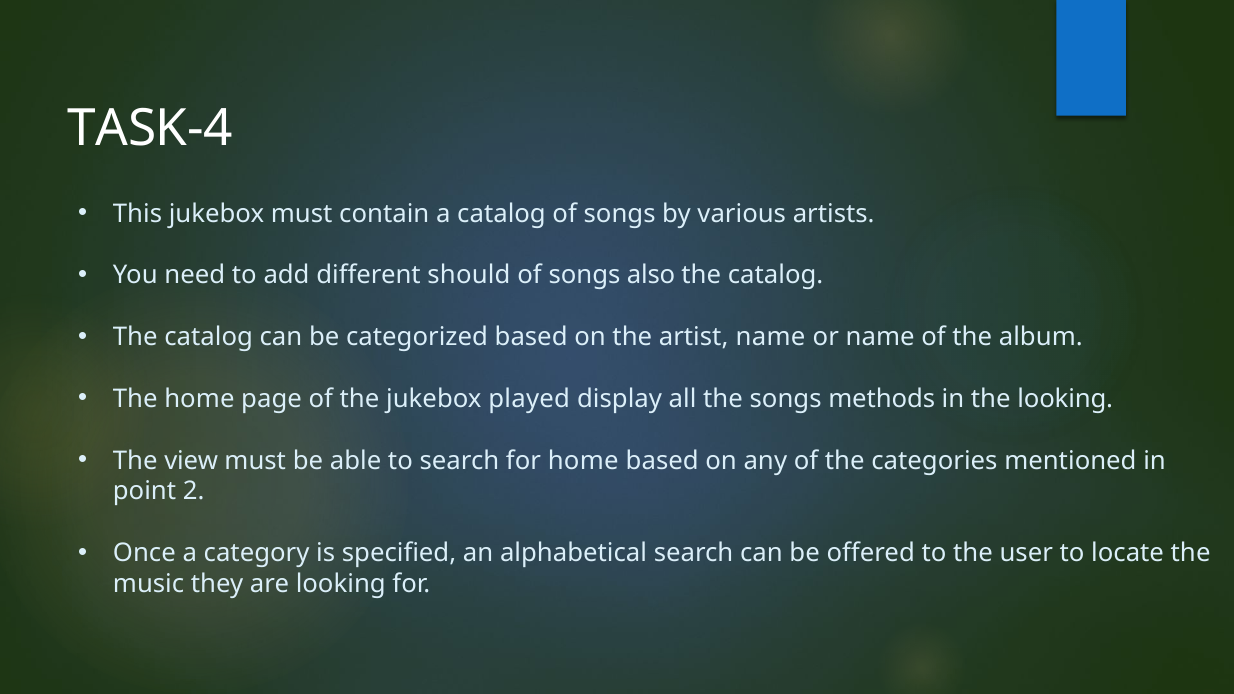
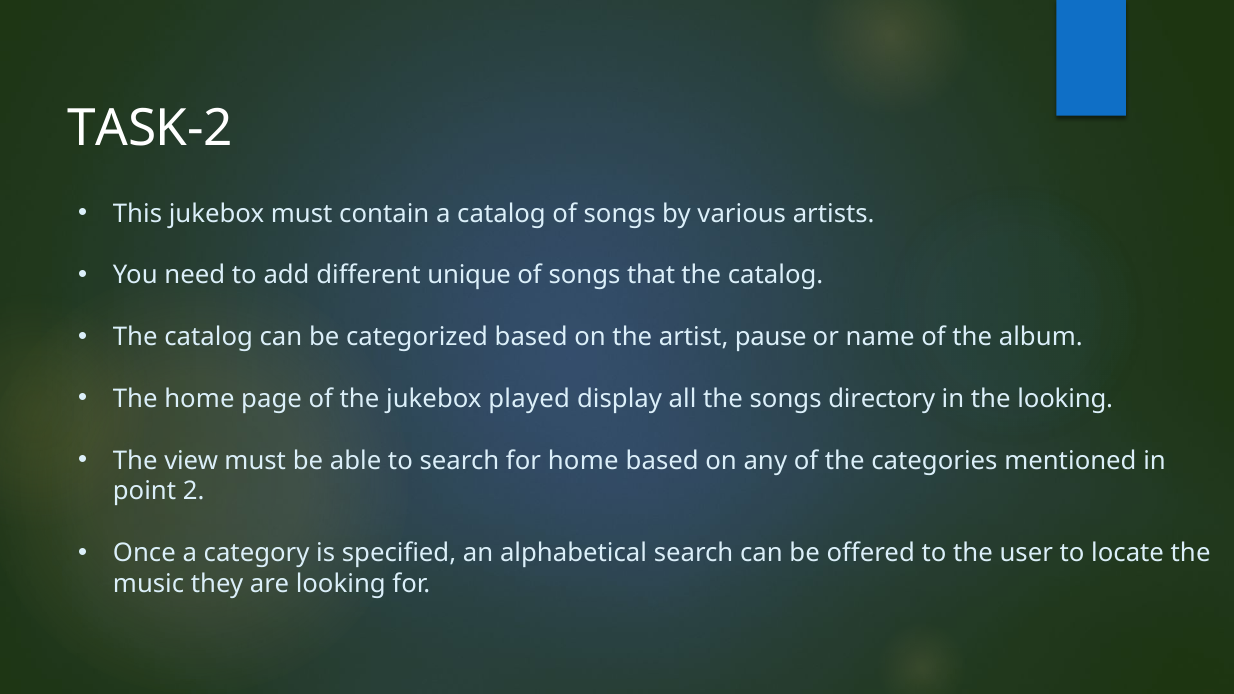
TASK-4: TASK-4 -> TASK-2 (150, 129)
should: should -> unique (469, 276)
also: also -> that (651, 276)
artist name: name -> pause (771, 337)
methods: methods -> directory (882, 399)
